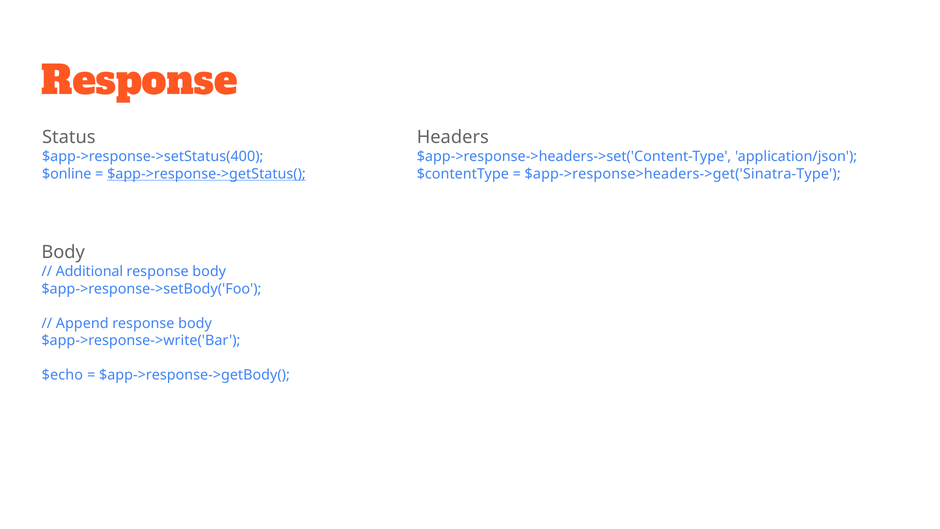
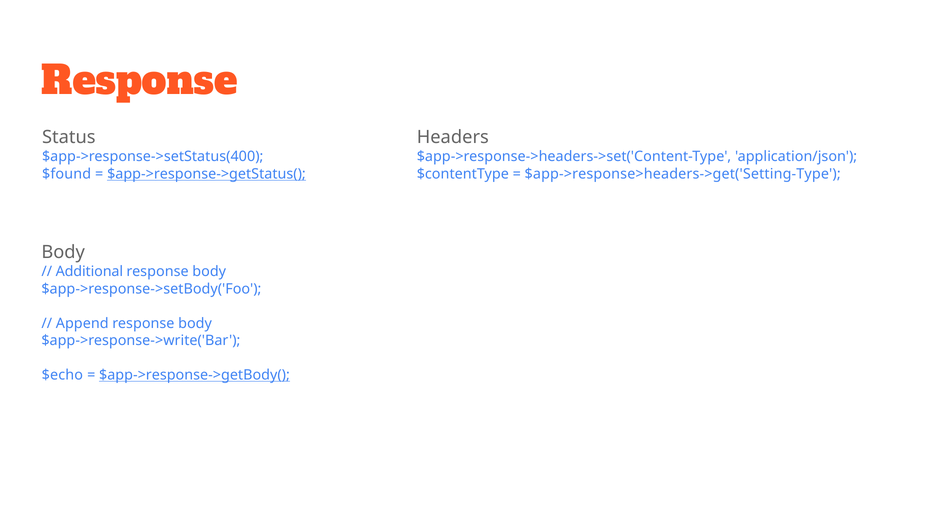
$online: $online -> $found (67, 174)
$app->response>headers->get('Sinatra-Type: $app->response>headers->get('Sinatra-Type -> $app->response>headers->get('Setting-Type (683, 174)
$app->response->getBody( underline: none -> present (194, 375)
